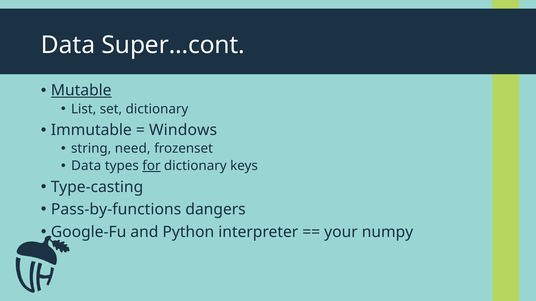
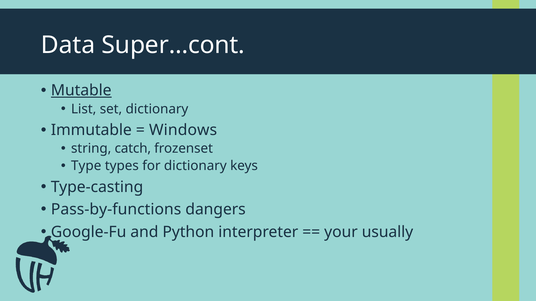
need: need -> catch (133, 149)
Data: Data -> Type (86, 166)
for underline: present -> none (151, 166)
numpy: numpy -> usually (387, 232)
